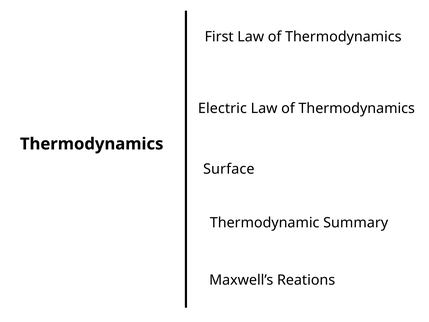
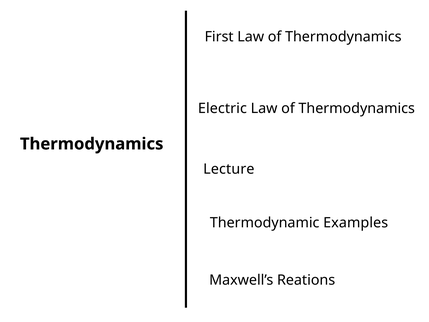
Surface: Surface -> Lecture (229, 169)
Summary: Summary -> Examples (356, 223)
